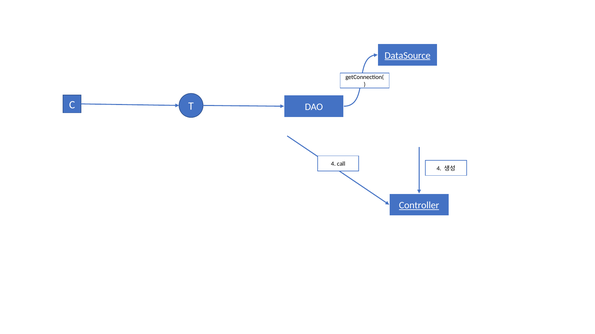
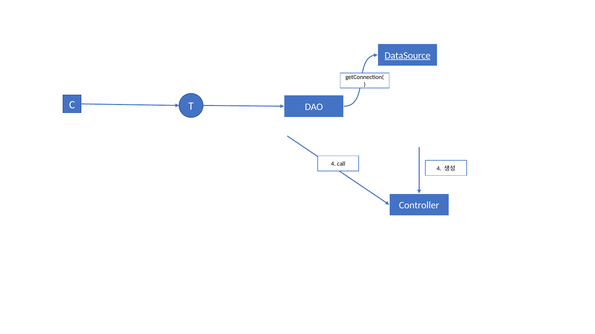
Controller underline: present -> none (419, 206)
